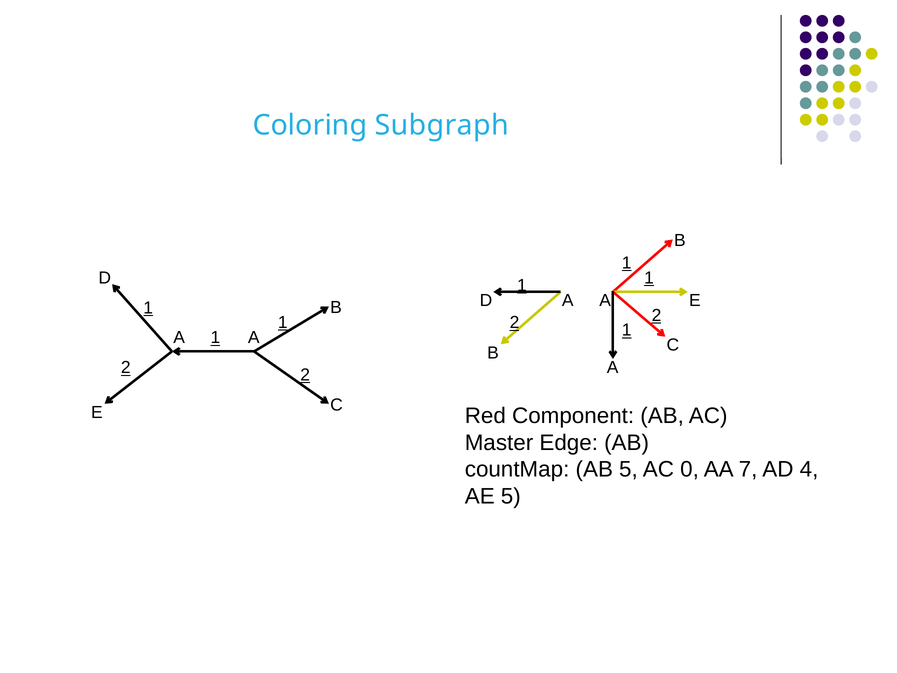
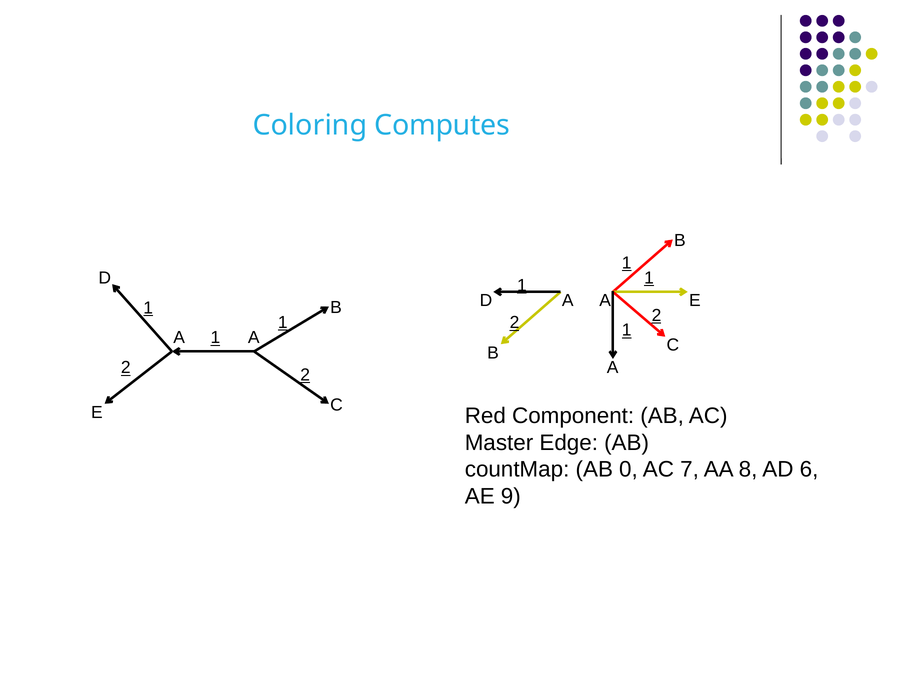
Subgraph: Subgraph -> Computes (442, 125)
AB 5: 5 -> 0 (628, 469)
0: 0 -> 7 (690, 469)
7: 7 -> 8 (748, 469)
4: 4 -> 6 (809, 469)
AE 5: 5 -> 9 (511, 496)
